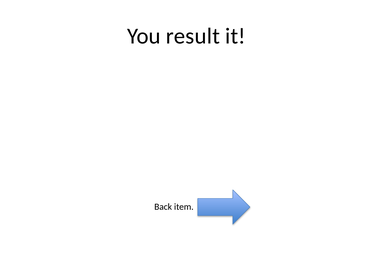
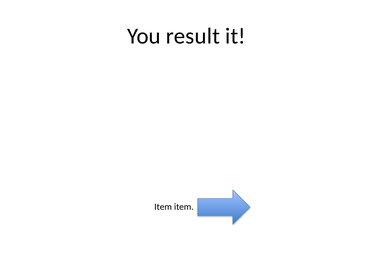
Back: Back -> Item (163, 207)
